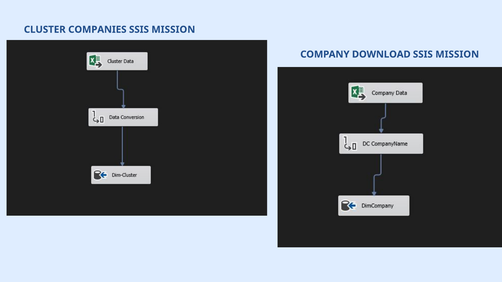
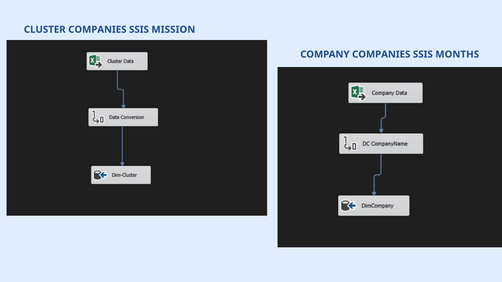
COMPANY DOWNLOAD: DOWNLOAD -> COMPANIES (381, 54)
MISSION: MISSION -> MONTHS (457, 54)
